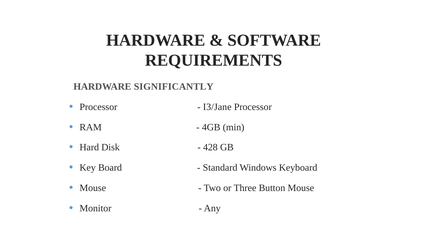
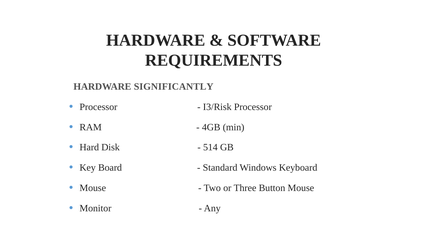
I3/Jane: I3/Jane -> I3/Risk (217, 107)
428: 428 -> 514 (210, 148)
